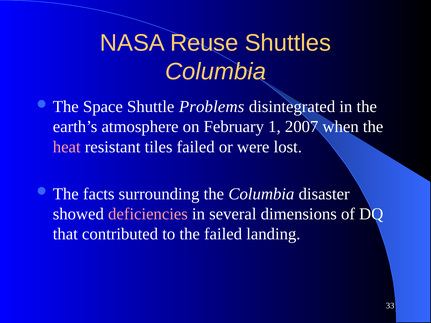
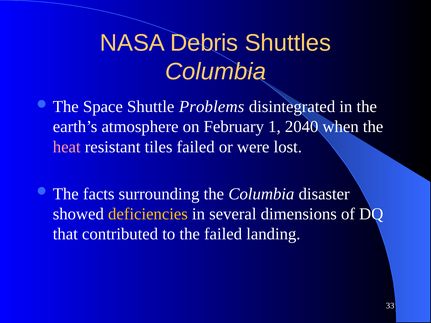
Reuse: Reuse -> Debris (204, 43)
2007: 2007 -> 2040 (302, 127)
deficiencies colour: pink -> yellow (148, 214)
